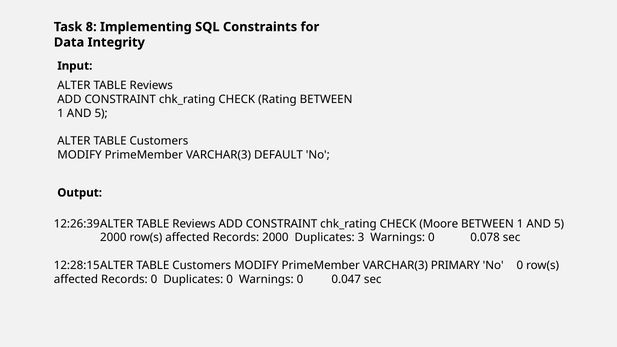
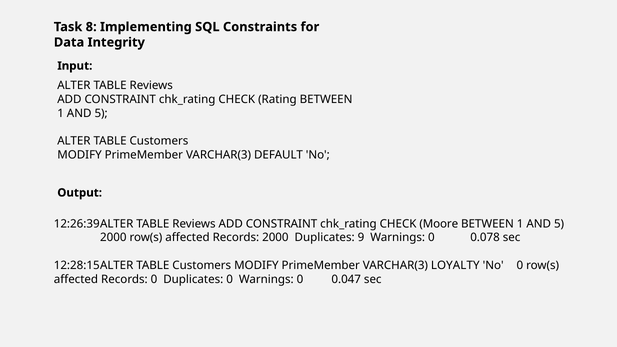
3: 3 -> 9 (361, 238)
PRIMARY: PRIMARY -> LOYALTY (455, 265)
